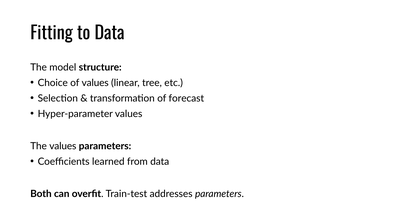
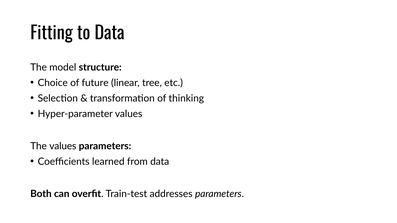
of values: values -> future (95, 83)
forecast: forecast -> thinking (186, 98)
